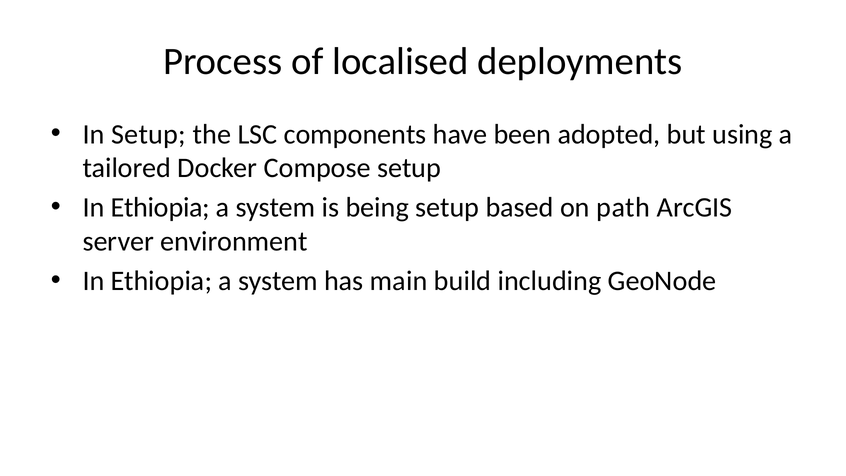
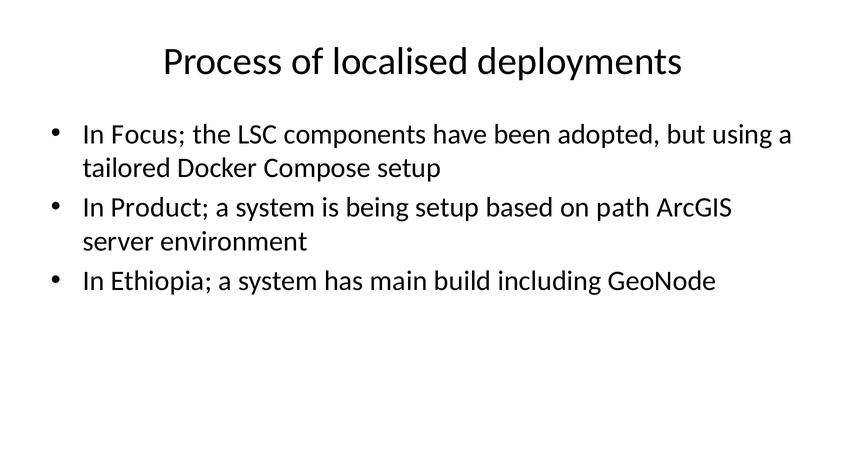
In Setup: Setup -> Focus (149, 134)
Ethiopia: Ethiopia -> Product (160, 207)
